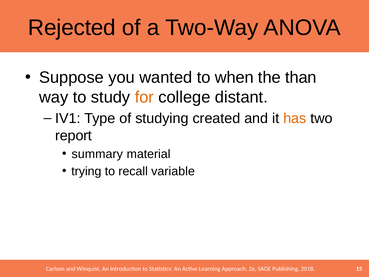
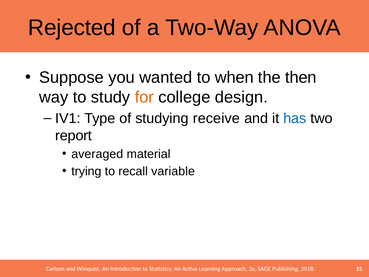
than: than -> then (301, 77)
distant: distant -> design (241, 97)
created: created -> receive (216, 118)
has colour: orange -> blue (295, 118)
summary: summary -> averaged (97, 154)
